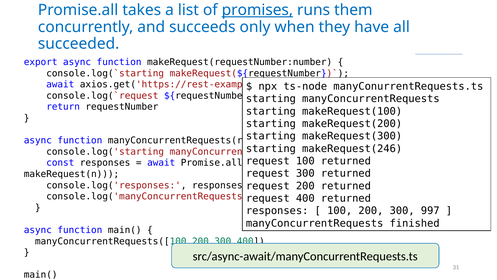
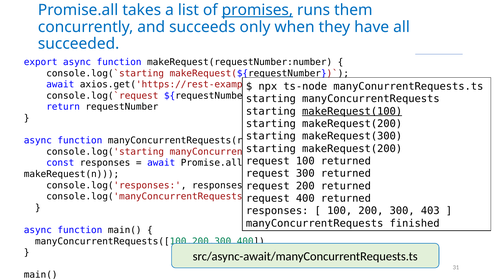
makeRequest(100 underline: none -> present (352, 111)
makeRequest(246: makeRequest(246 -> makeRequest(200 (352, 148)
997: 997 -> 403 (430, 211)
